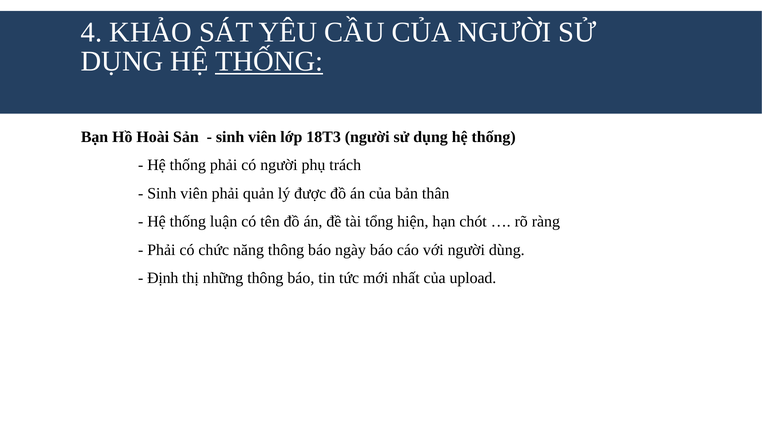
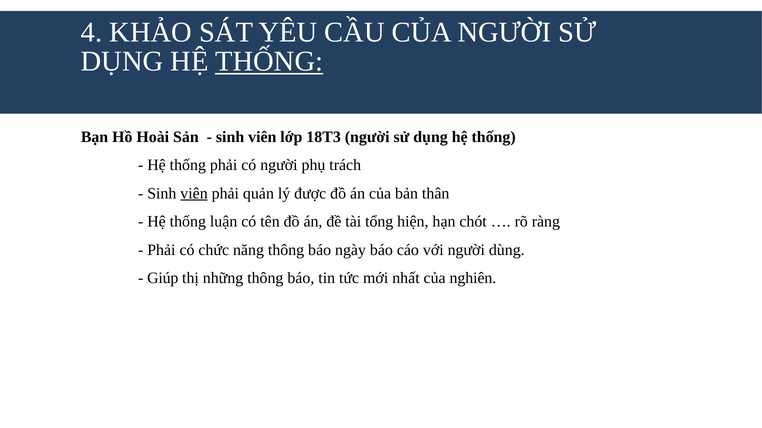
viên underline: none -> present (194, 194)
Định: Định -> Giúp (163, 279)
upload: upload -> nghiên (473, 279)
